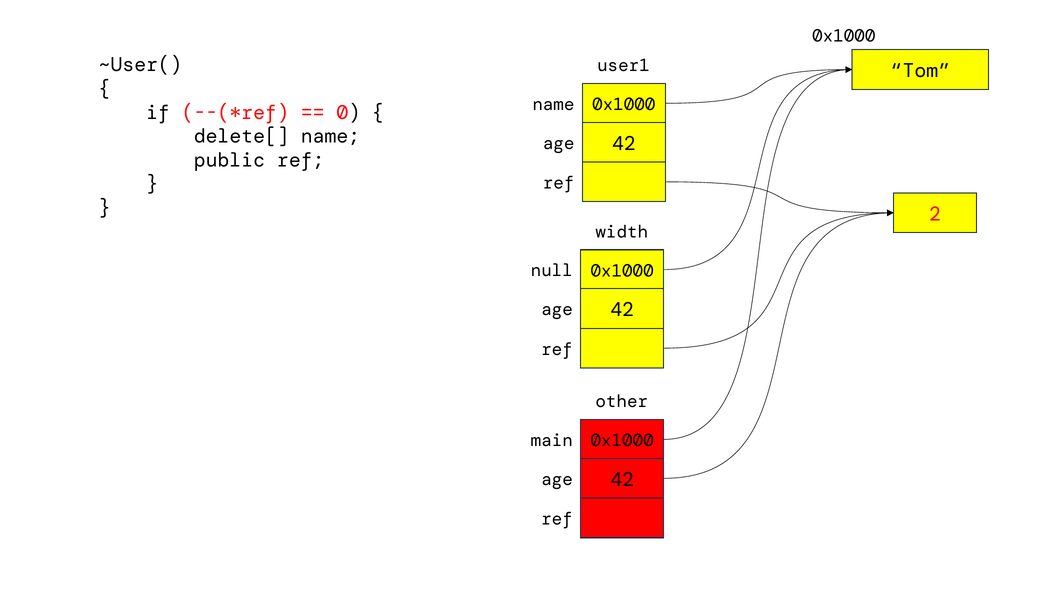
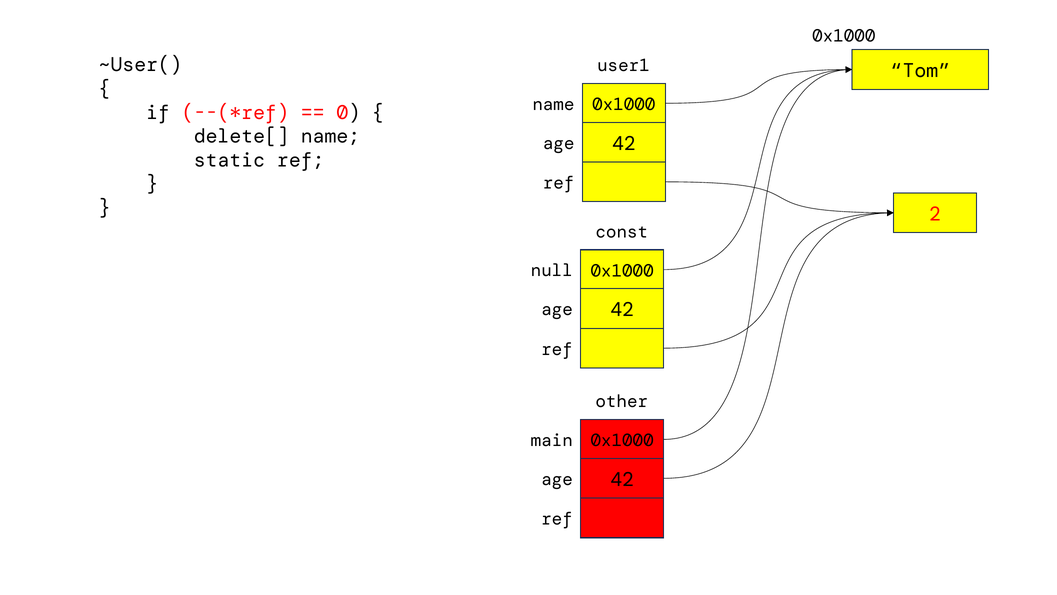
public: public -> static (229, 160)
width: width -> const (622, 232)
